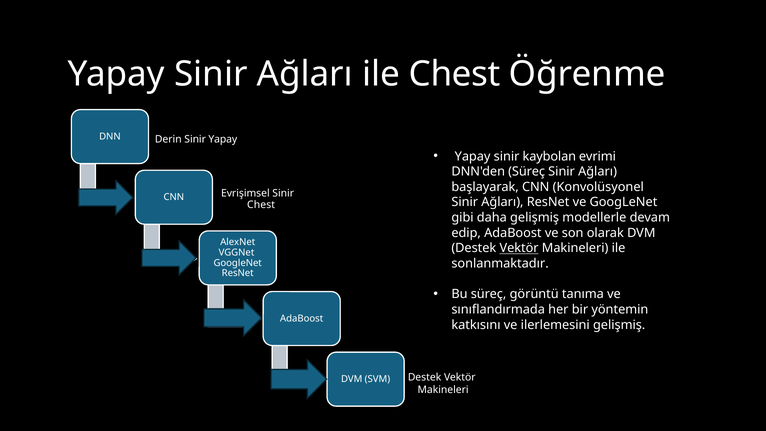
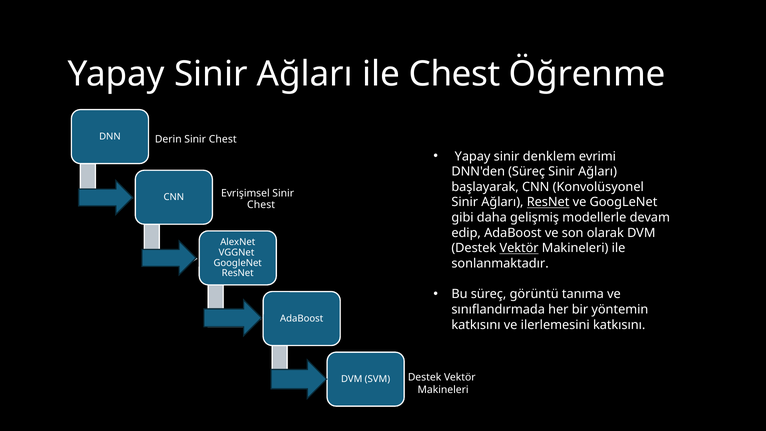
Derin Sinir Yapay: Yapay -> Chest (223, 139)
kaybolan: kaybolan -> denklem (549, 156)
ResNet underline: none -> present (548, 202)
ilerlemesini gelişmiş: gelişmiş -> katkısını (619, 325)
